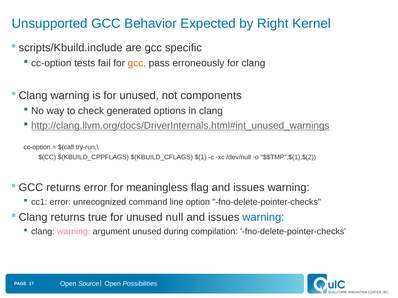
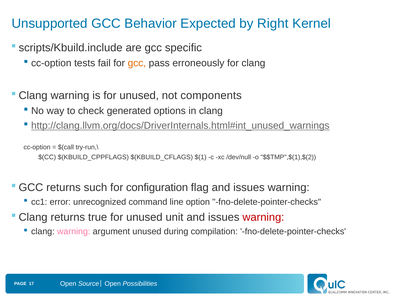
returns error: error -> such (95, 188)
meaningless: meaningless -> configuration (157, 188)
null: null -> unit (174, 218)
warning colour: blue -> red (263, 218)
